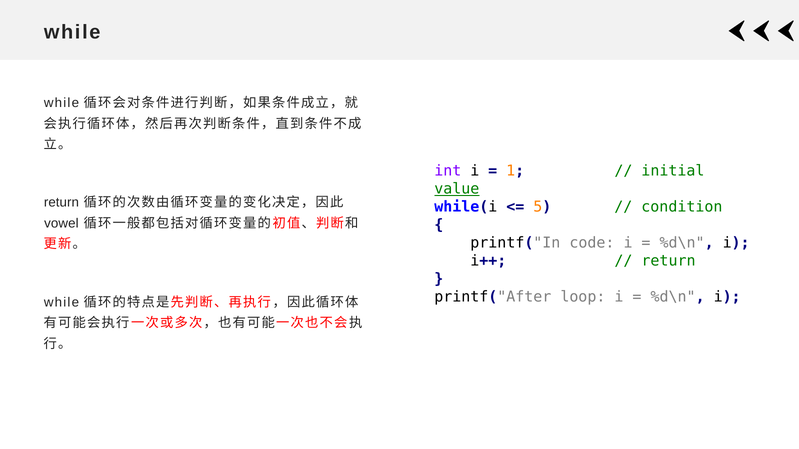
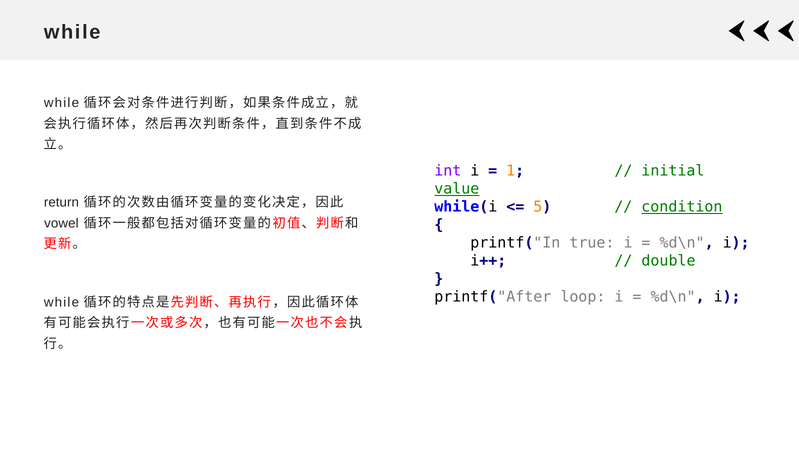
condition underline: none -> present (682, 207)
code: code -> true (592, 243)
return: return -> double (669, 261)
